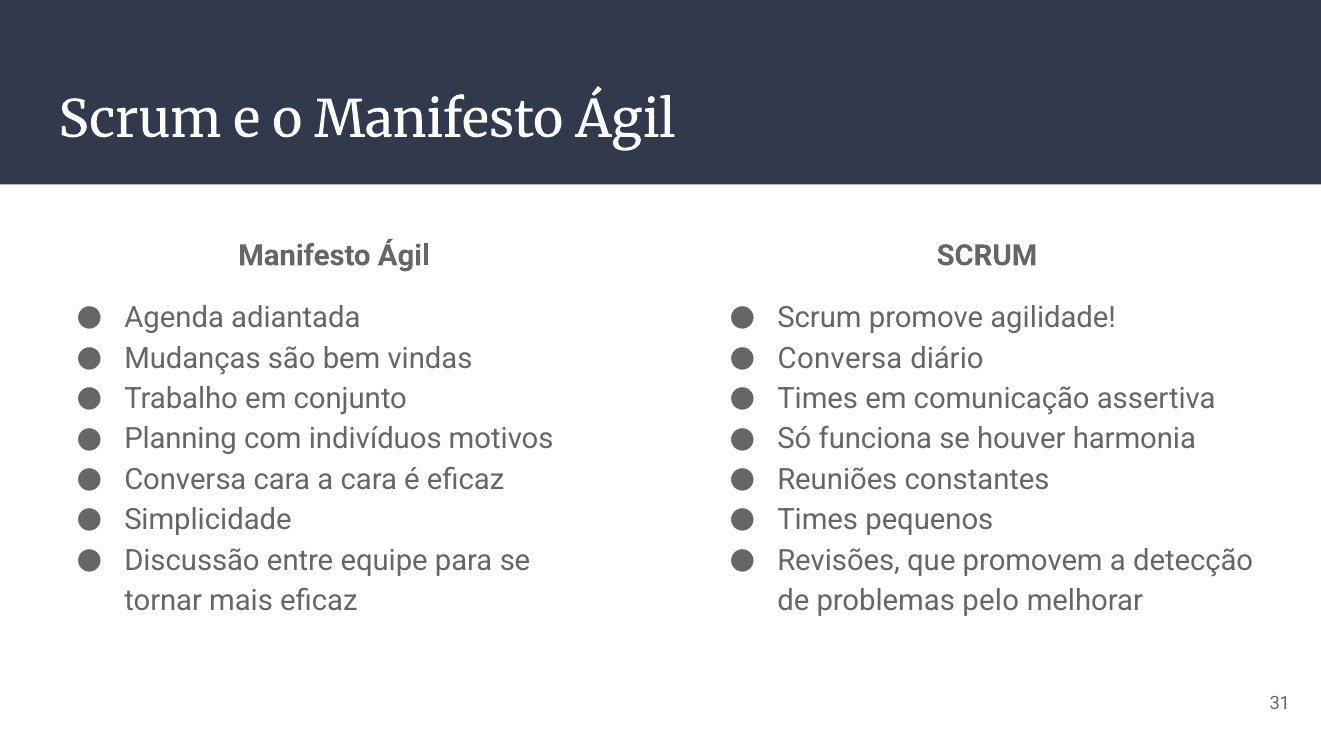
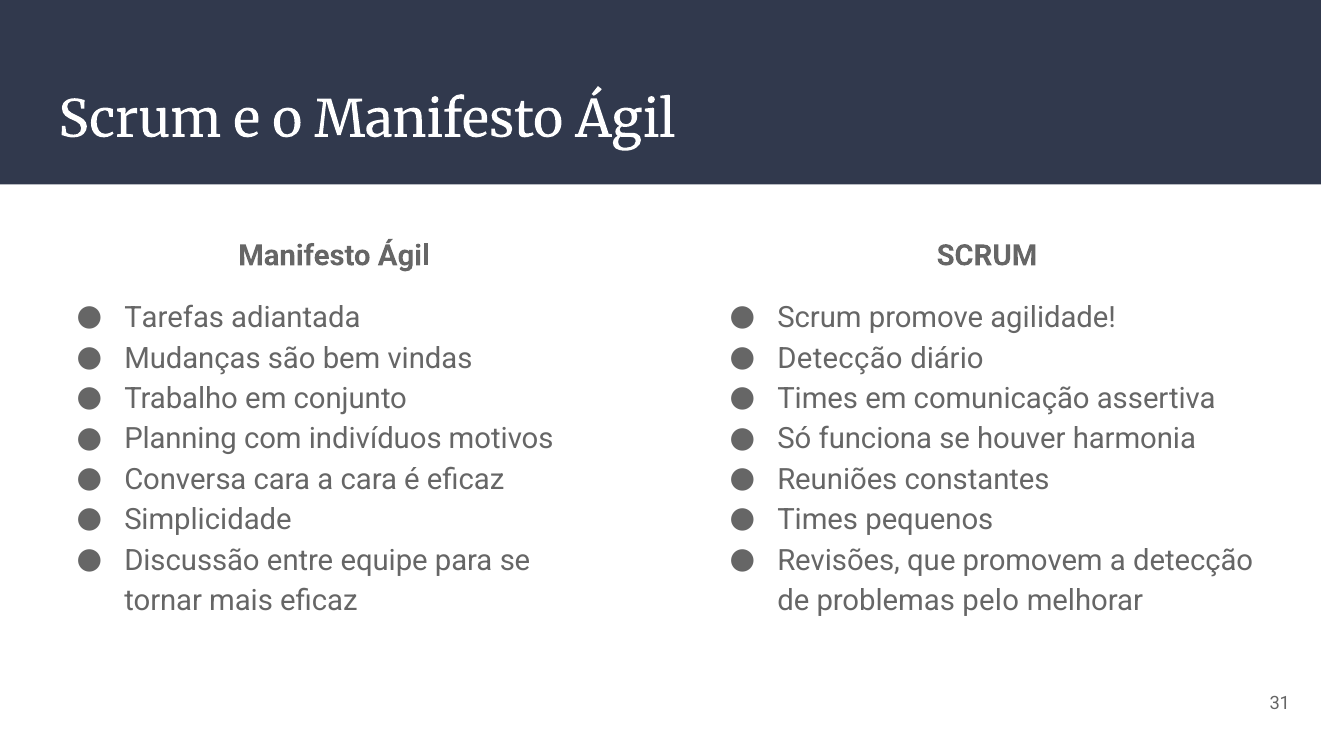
Agenda: Agenda -> Tarefas (174, 318)
Conversa: Conversa -> Detecção (840, 358)
